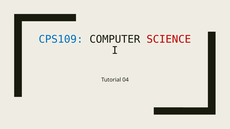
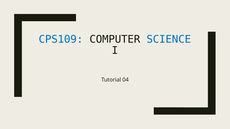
SCIENCE colour: red -> blue (169, 39)
